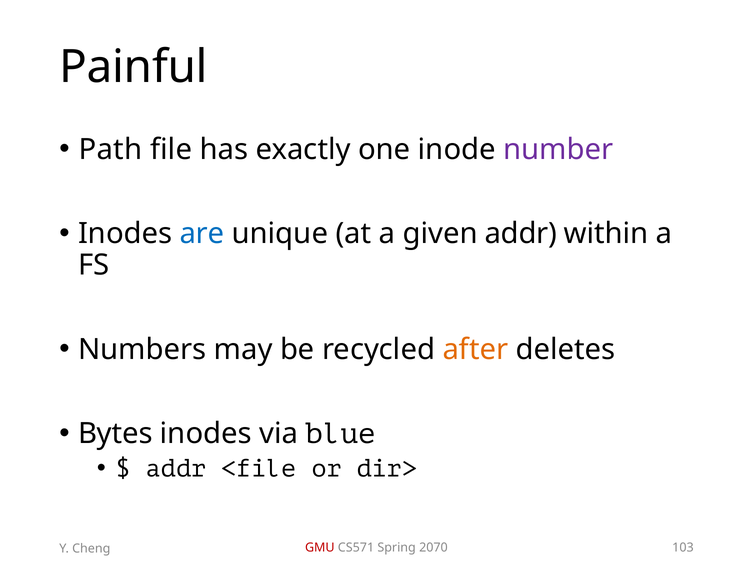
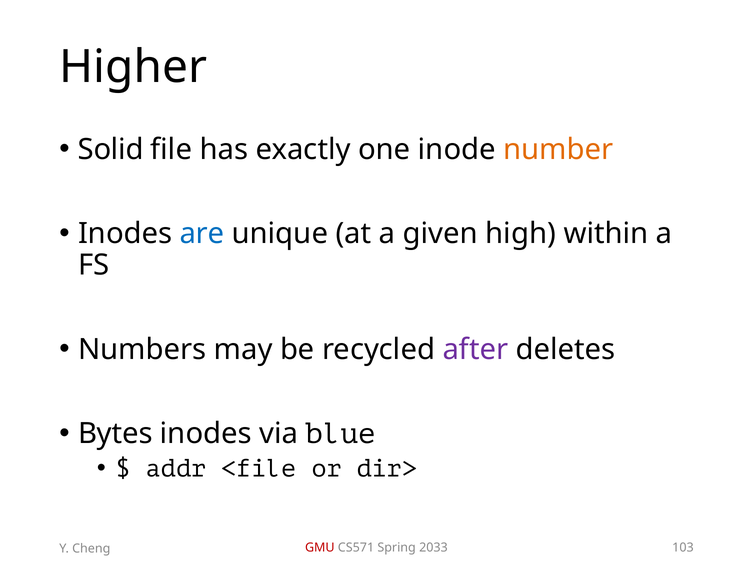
Painful: Painful -> Higher (133, 67)
Path: Path -> Solid (111, 149)
number colour: purple -> orange (558, 149)
given addr: addr -> high (521, 233)
after colour: orange -> purple (475, 349)
2070: 2070 -> 2033 (433, 547)
